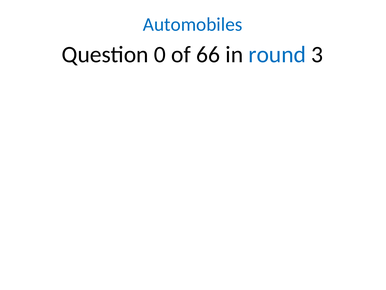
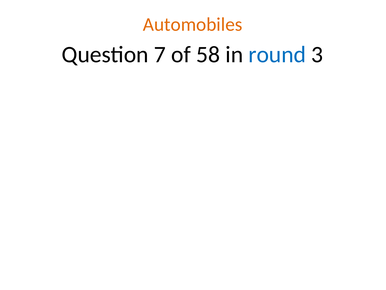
Automobiles colour: blue -> orange (193, 24)
0: 0 -> 7 (160, 55)
66: 66 -> 58 (208, 55)
